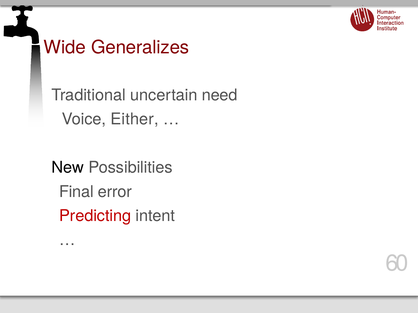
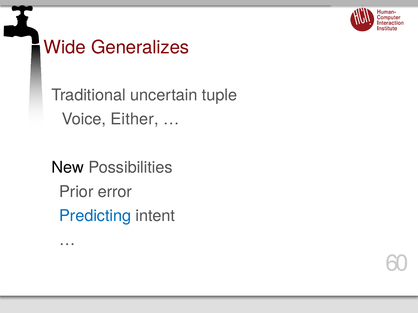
need: need -> tuple (220, 95)
Final: Final -> Prior (76, 192)
Predicting colour: red -> blue (95, 216)
